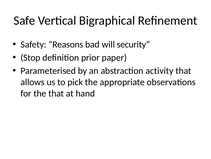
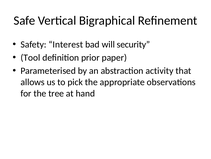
Reasons: Reasons -> Interest (66, 44)
Stop: Stop -> Tool (30, 57)
the that: that -> tree (56, 93)
